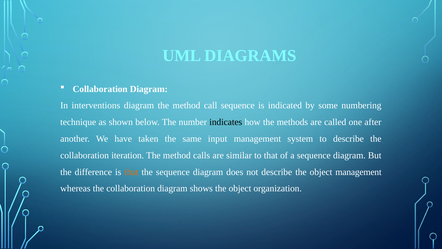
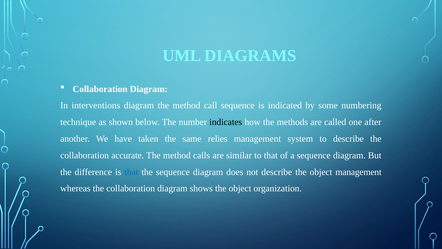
input: input -> relies (218, 139)
iteration: iteration -> accurate (128, 155)
that colour: orange -> blue (131, 172)
